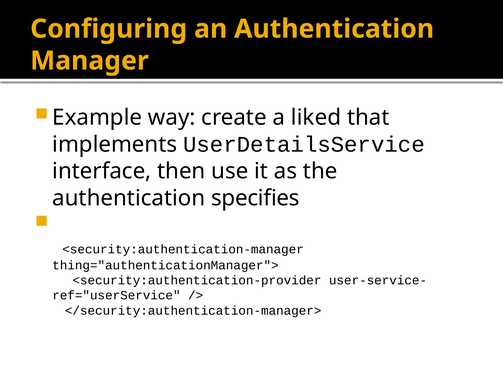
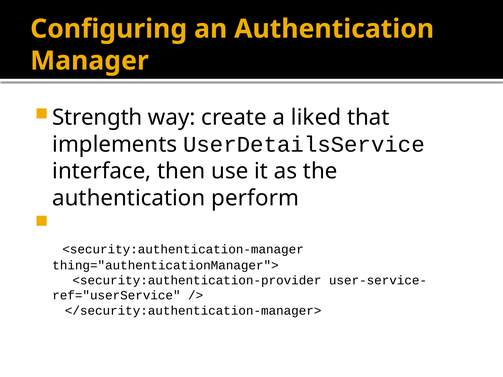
Example: Example -> Strength (97, 118)
specifies: specifies -> perform (255, 198)
